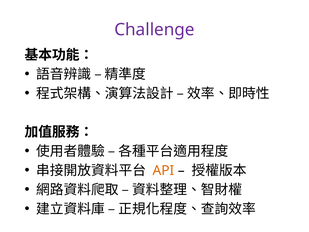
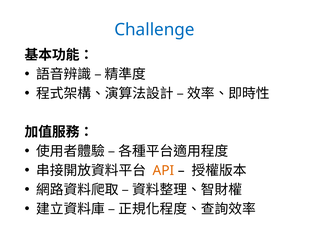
Challenge colour: purple -> blue (154, 30)
